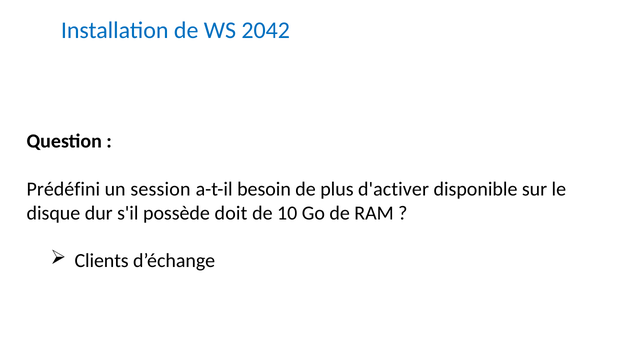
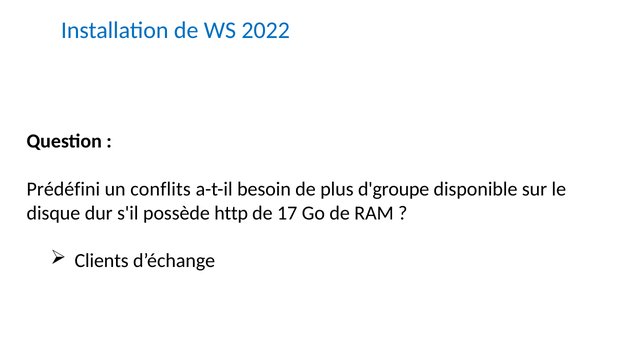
2042: 2042 -> 2022 (266, 30)
session: session -> conflits (161, 189)
d'activer: d'activer -> d'groupe (394, 189)
doit: doit -> http (231, 213)
10: 10 -> 17 (287, 213)
